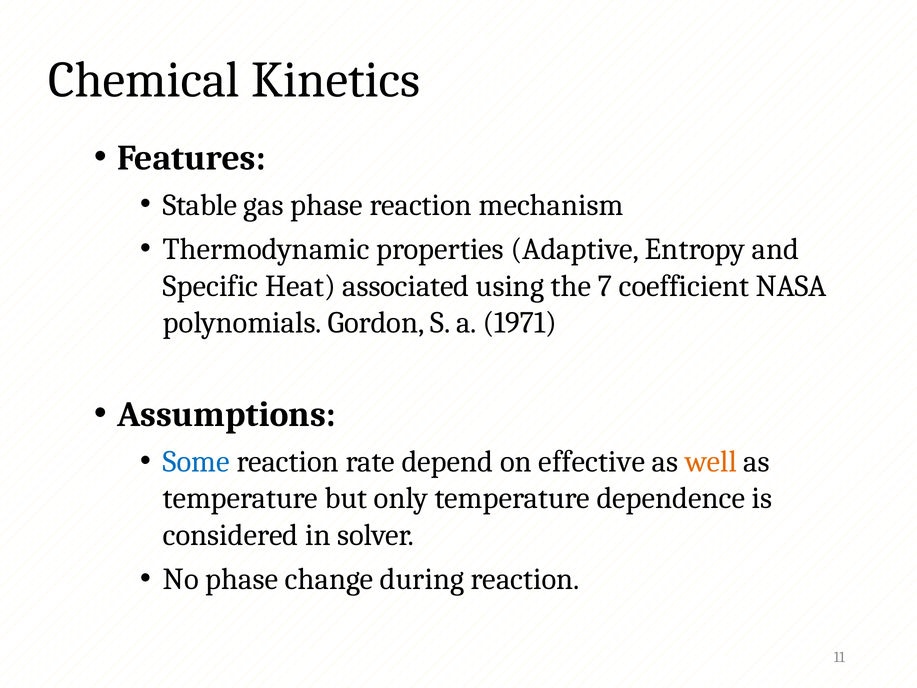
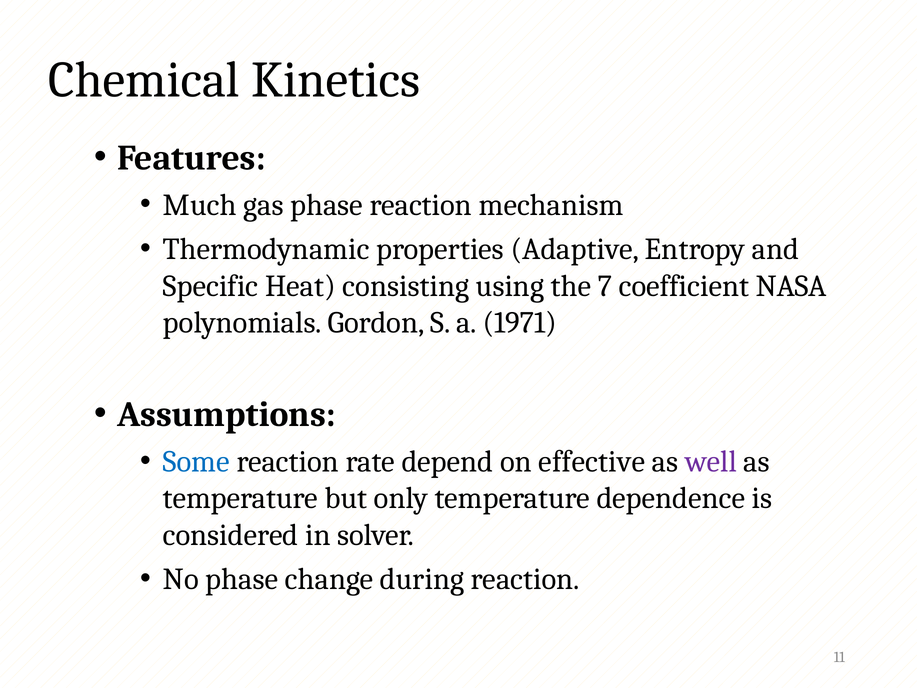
Stable: Stable -> Much (200, 205)
associated: associated -> consisting (406, 286)
well colour: orange -> purple (711, 461)
